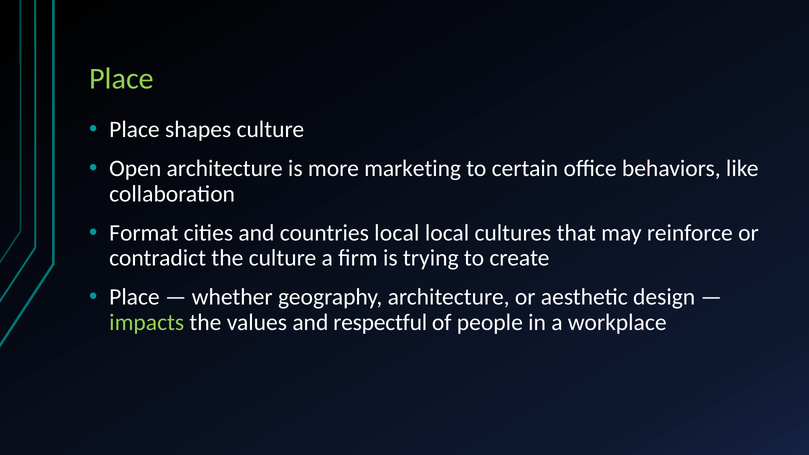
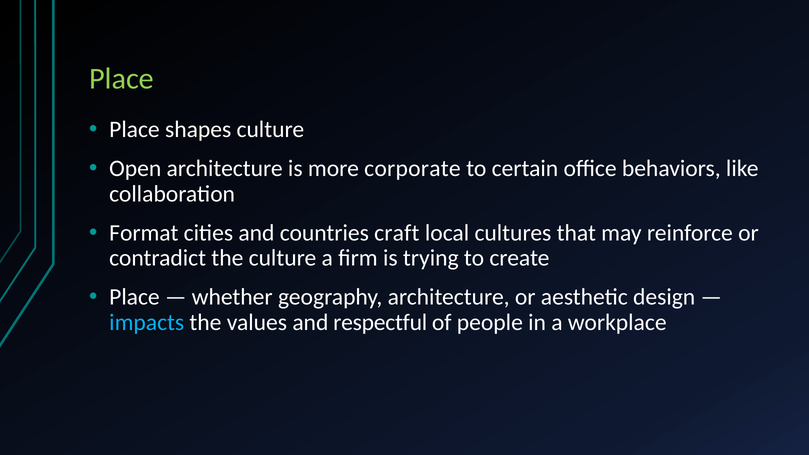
marketing: marketing -> corporate (412, 168)
countries local: local -> craft (397, 233)
impacts colour: light green -> light blue (147, 323)
